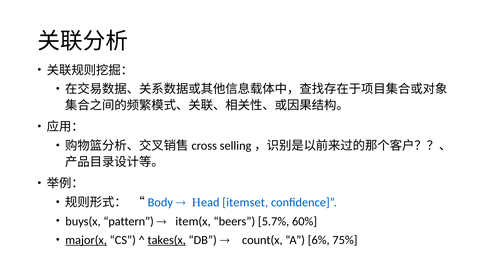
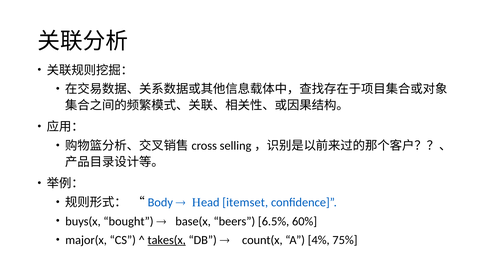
pattern: pattern -> bought (128, 221)
item(x: item(x -> base(x (193, 221)
5.7%: 5.7% -> 6.5% (274, 221)
major(x underline: present -> none (86, 240)
6%: 6% -> 4% (319, 240)
